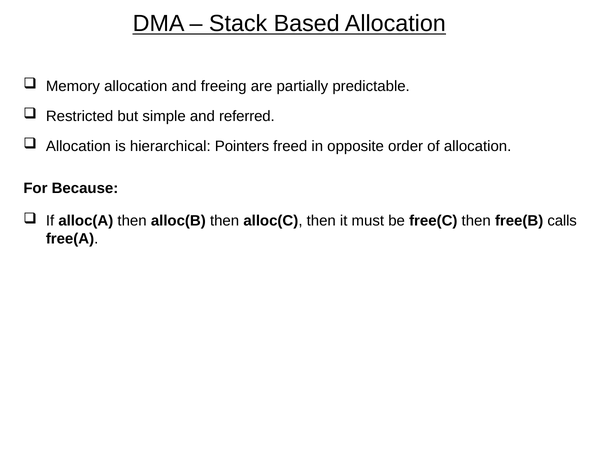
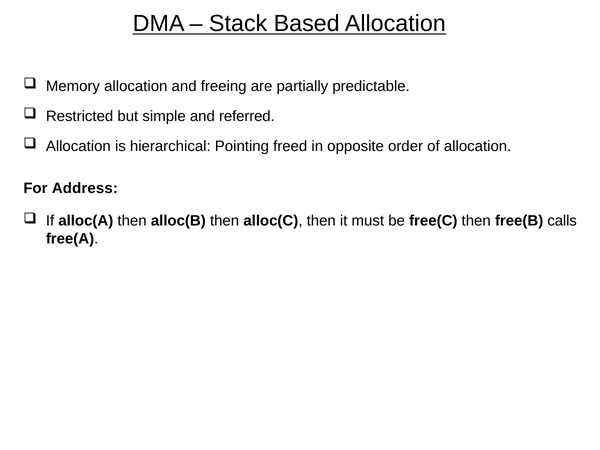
Pointers: Pointers -> Pointing (242, 146)
Because: Because -> Address (85, 188)
